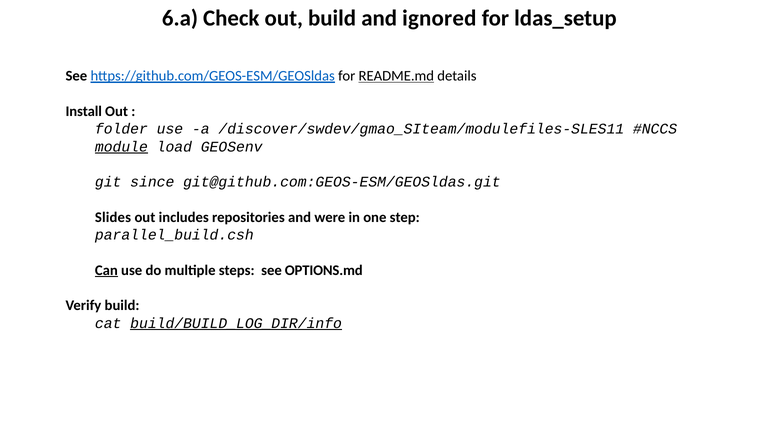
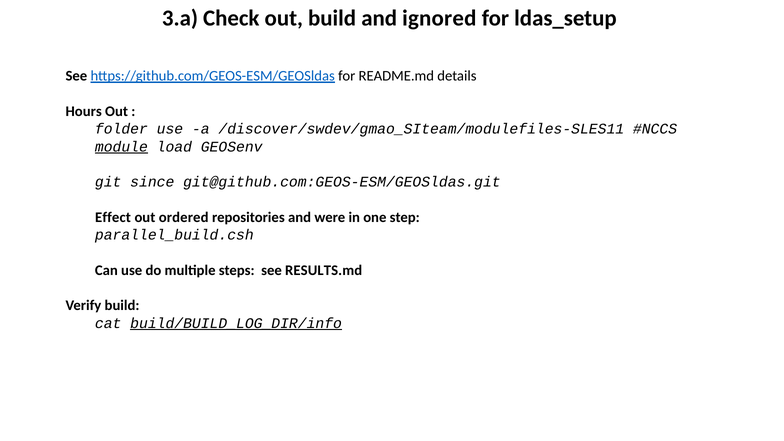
6.a: 6.a -> 3.a (180, 18)
README.md underline: present -> none (396, 76)
Install: Install -> Hours (84, 111)
Slides: Slides -> Effect (113, 217)
includes: includes -> ordered (184, 217)
Can underline: present -> none (106, 270)
OPTIONS.md: OPTIONS.md -> RESULTS.md (324, 270)
